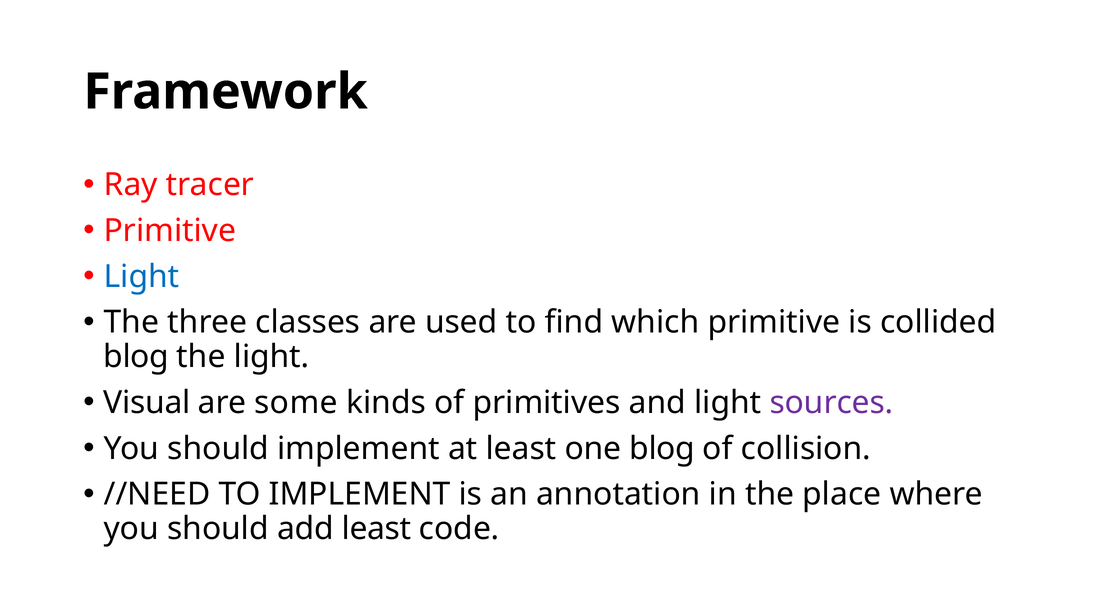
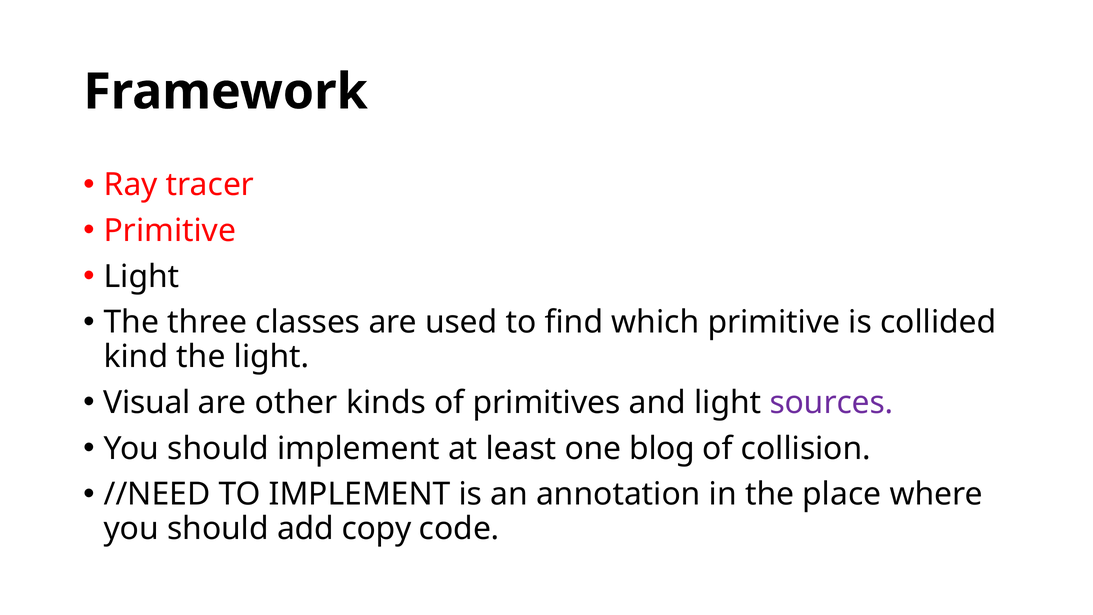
Light colour: blue -> black (142, 276)
blog: blog -> kind (136, 357)
some: some -> other (296, 403)
add least: least -> copy (377, 529)
